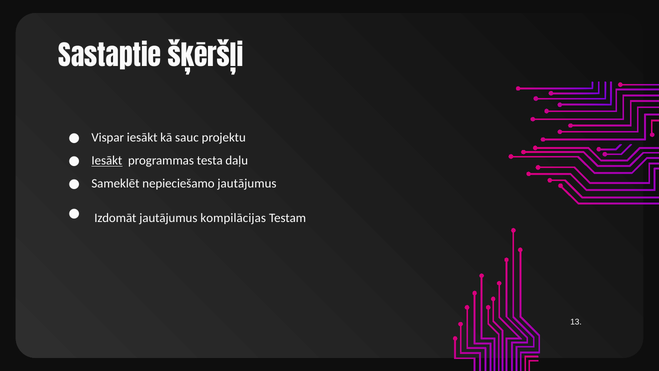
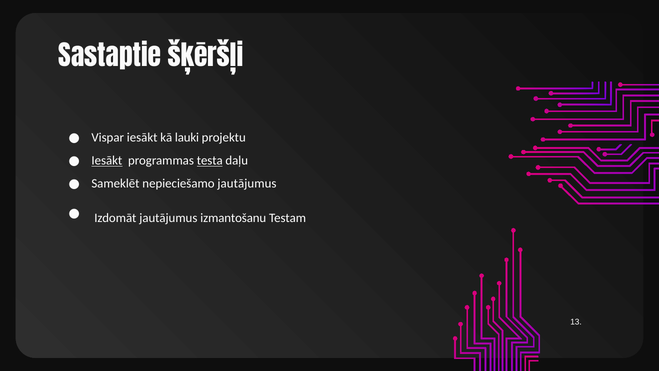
sauc: sauc -> lauki (187, 138)
testa underline: none -> present (210, 161)
kompilācijas: kompilācijas -> izmantošanu (233, 218)
